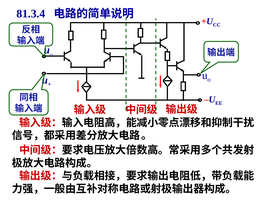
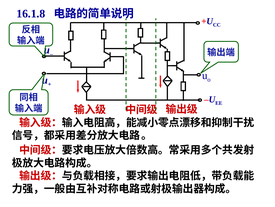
81.3.4: 81.3.4 -> 16.1.8 (31, 14)
